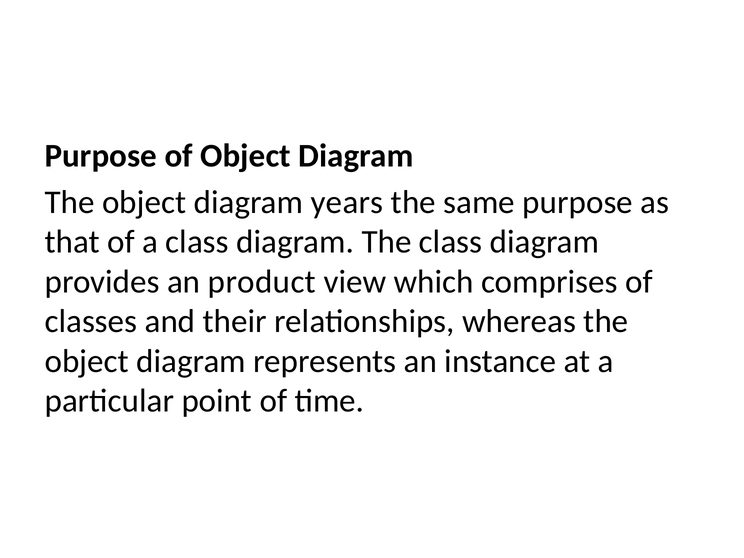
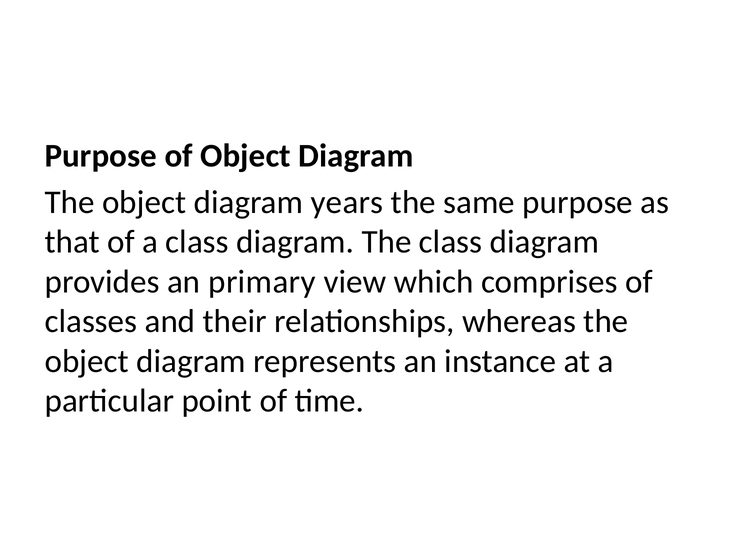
product: product -> primary (262, 282)
